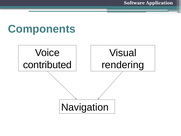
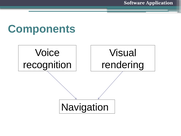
contributed: contributed -> recognition (47, 65)
